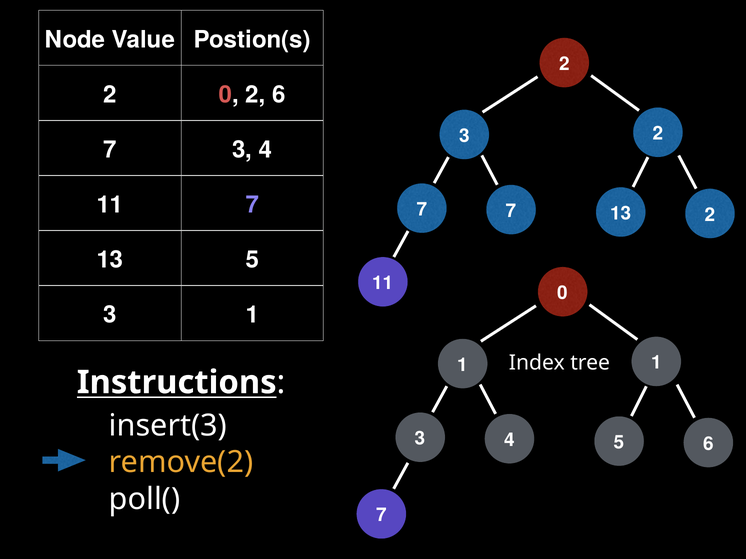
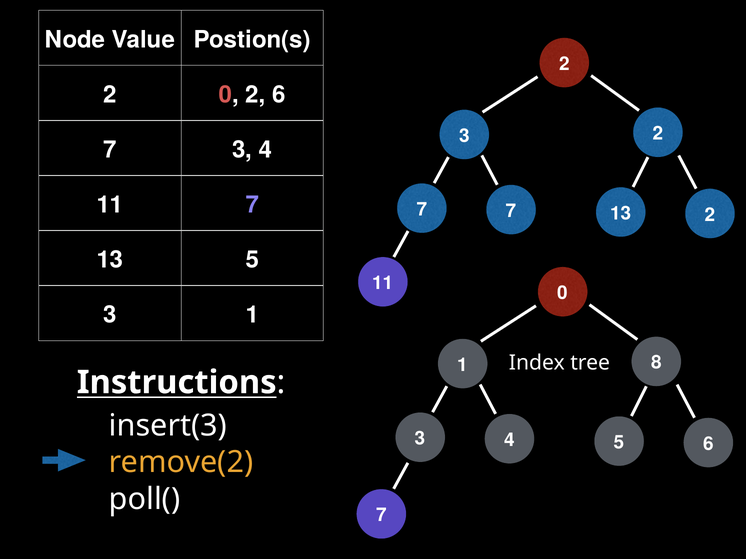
1 1: 1 -> 8 (656, 363)
